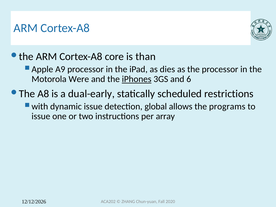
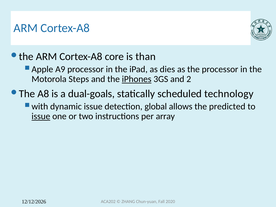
Were: Were -> Steps (79, 79)
6: 6 -> 2 (189, 79)
dual-early: dual-early -> dual-goals (91, 94)
restrictions: restrictions -> technology (229, 94)
programs: programs -> predicted (227, 106)
issue underline: none -> present (41, 116)
